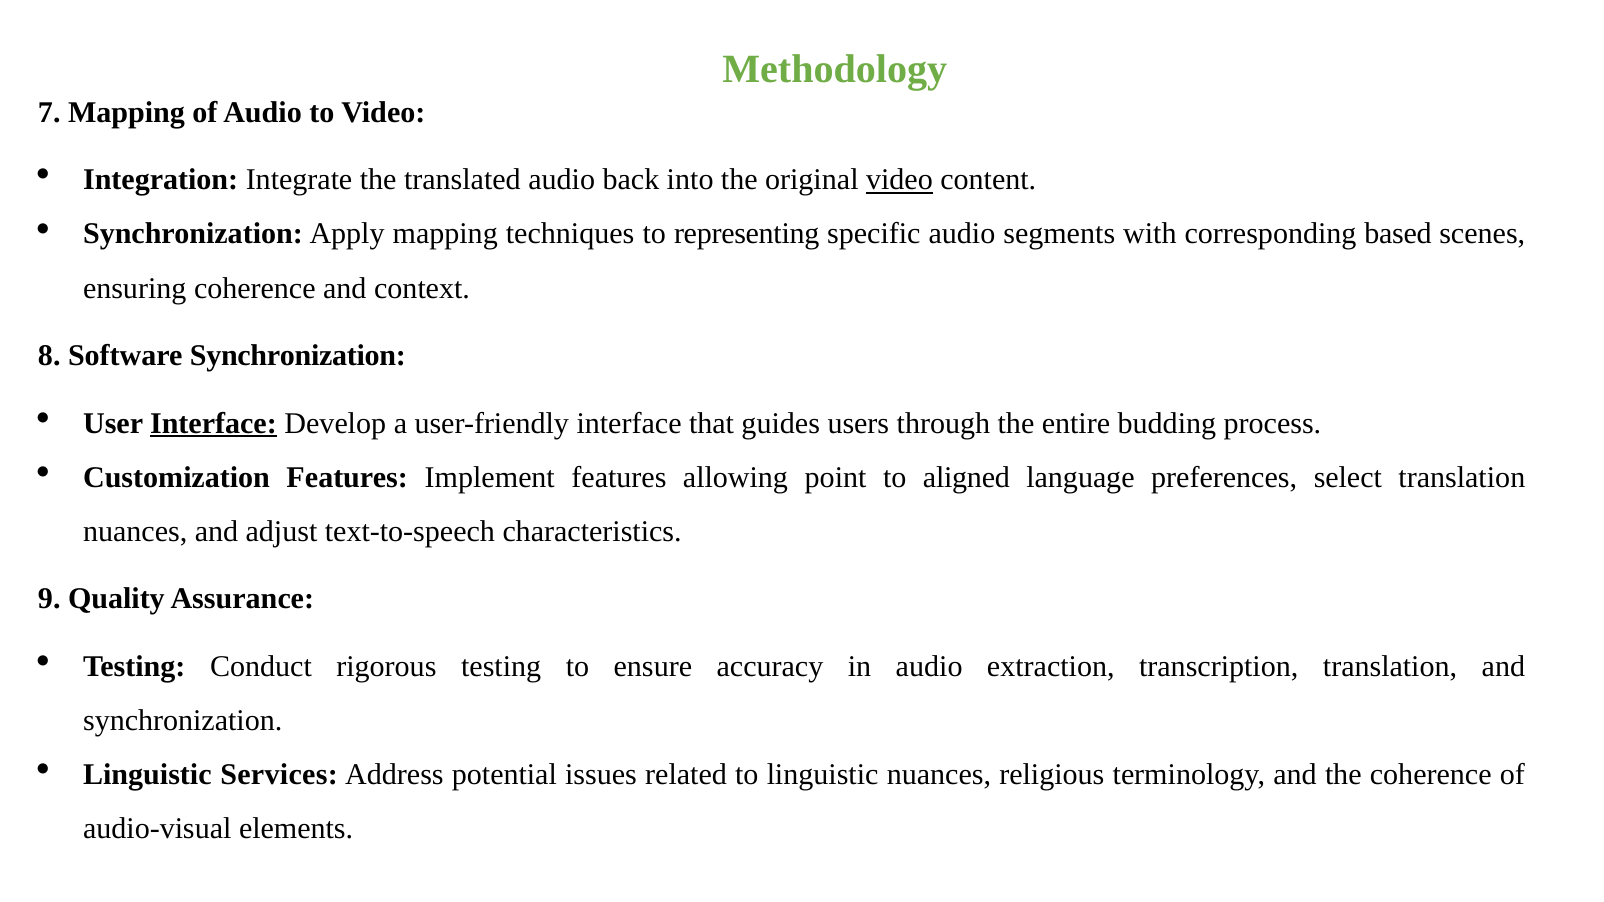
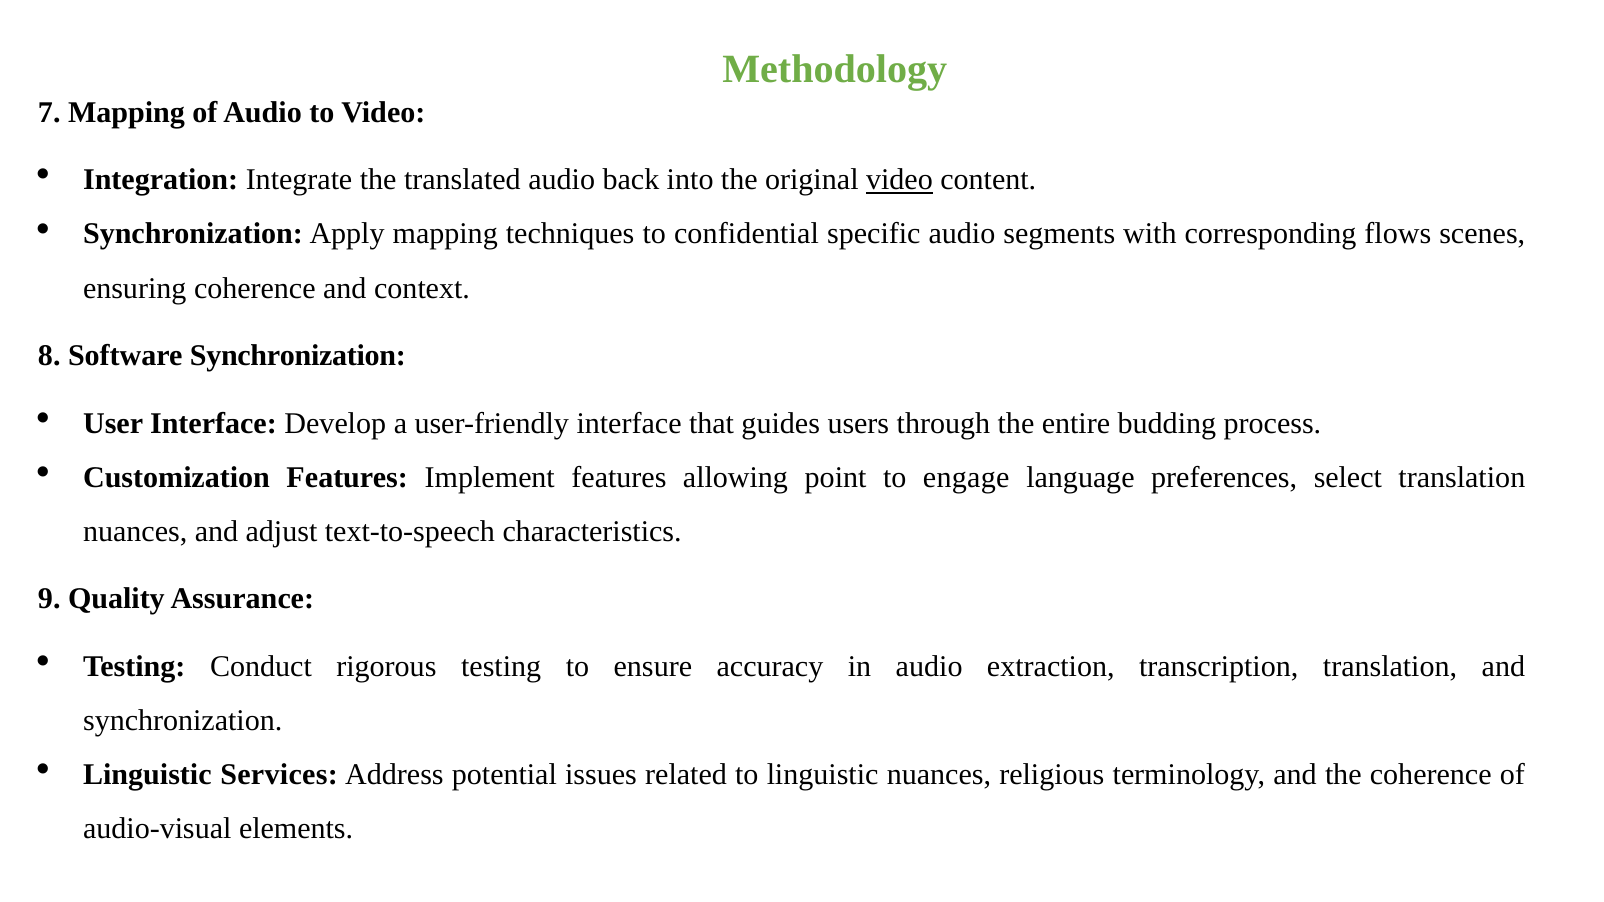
representing: representing -> confidential (746, 234)
based: based -> flows (1398, 234)
Interface underline: present -> none (213, 423)
aligned: aligned -> engage (966, 477)
